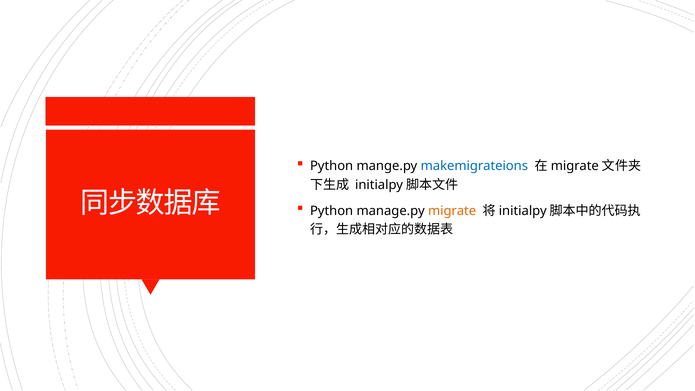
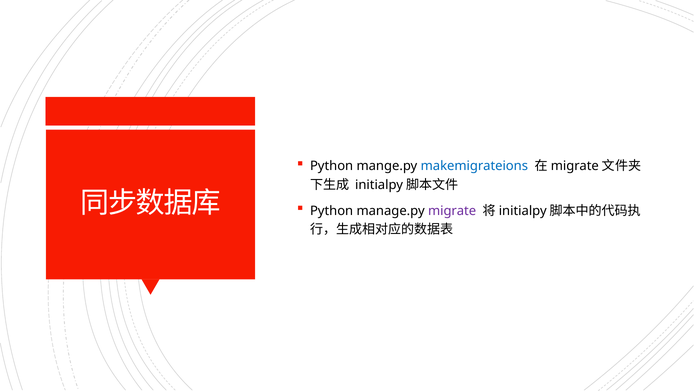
migrate colour: orange -> purple (452, 211)
